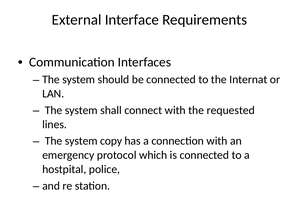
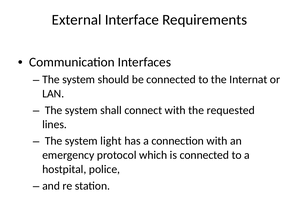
copy: copy -> light (111, 141)
